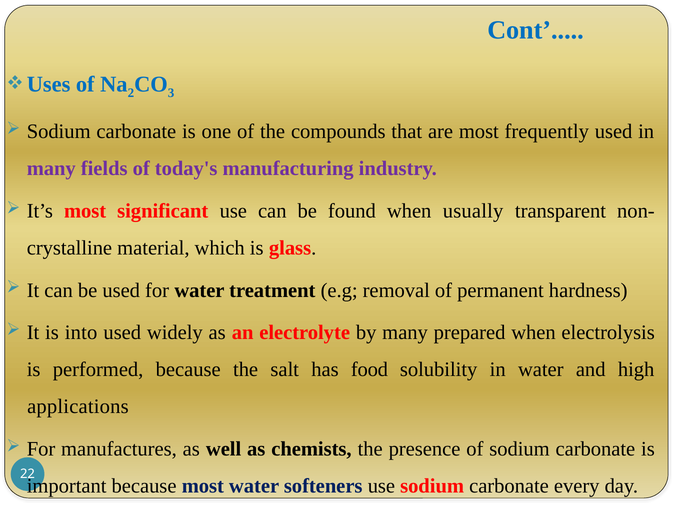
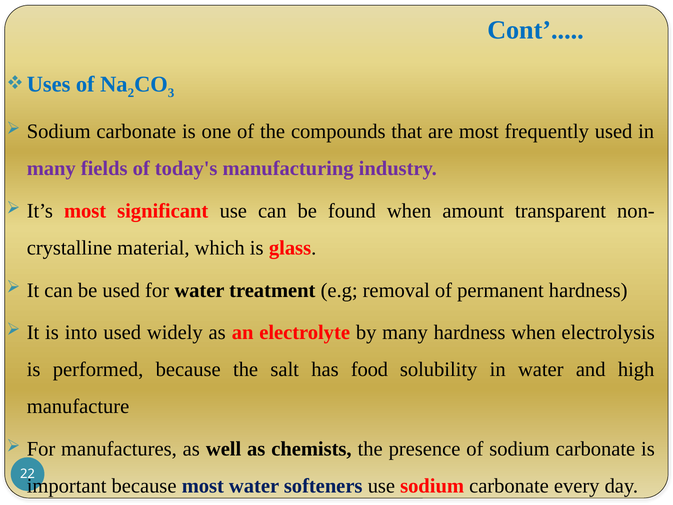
usually: usually -> amount (473, 211)
many prepared: prepared -> hardness (470, 332)
applications: applications -> manufacture (78, 406)
